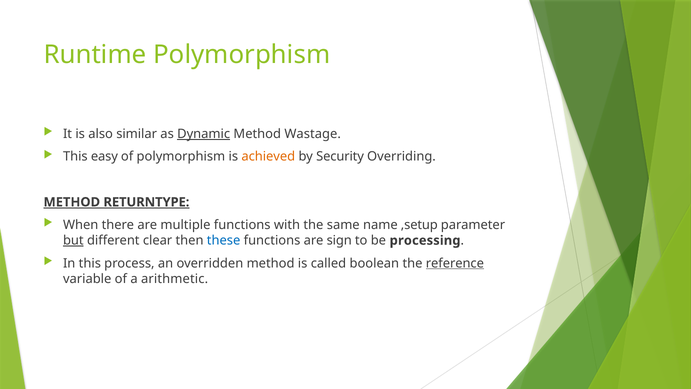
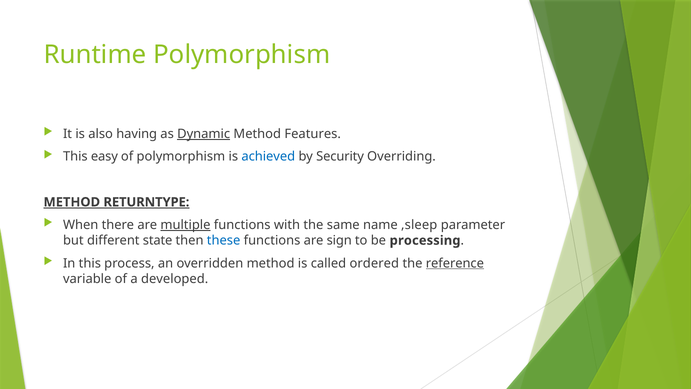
similar: similar -> having (137, 134)
Wastage: Wastage -> Features (313, 134)
achieved colour: orange -> blue (268, 156)
multiple underline: none -> present (185, 225)
,setup: ,setup -> ,sleep (419, 225)
but underline: present -> none (73, 240)
clear: clear -> state (158, 240)
boolean: boolean -> ordered (374, 263)
arithmetic: arithmetic -> developed (175, 279)
